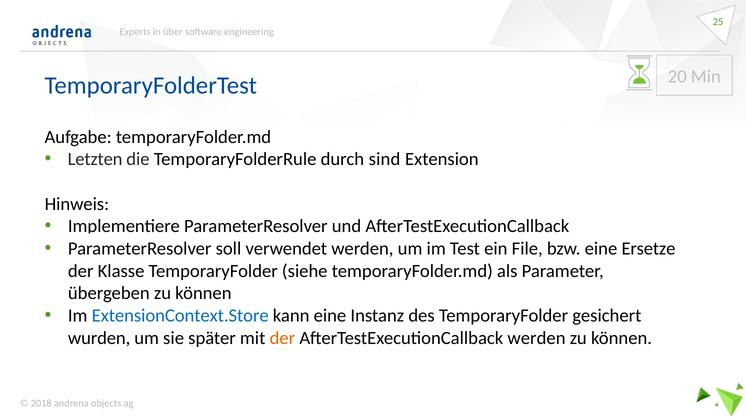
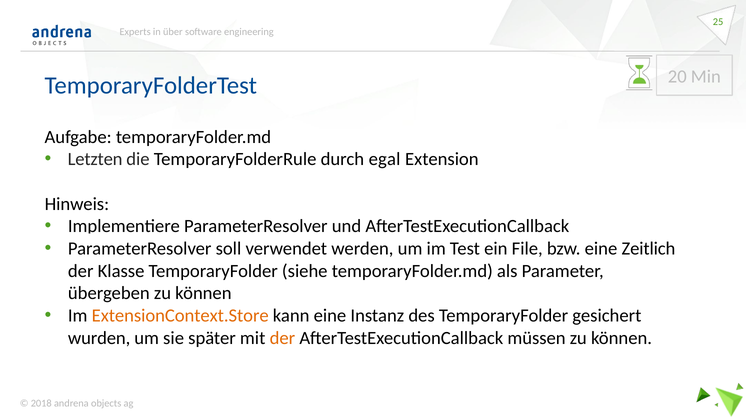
sind: sind -> egal (385, 160)
Ersetze: Ersetze -> Zeitlich (648, 249)
ExtensionContext.Store colour: blue -> orange (180, 316)
AfterTestExecutionCallback werden: werden -> müssen (537, 339)
